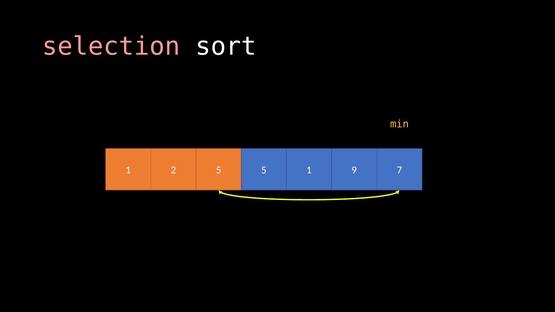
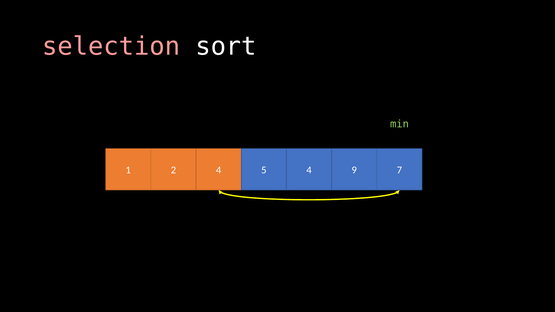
min colour: yellow -> light green (399, 124)
2 5: 5 -> 4 (219, 170)
5 1: 1 -> 4 (309, 170)
